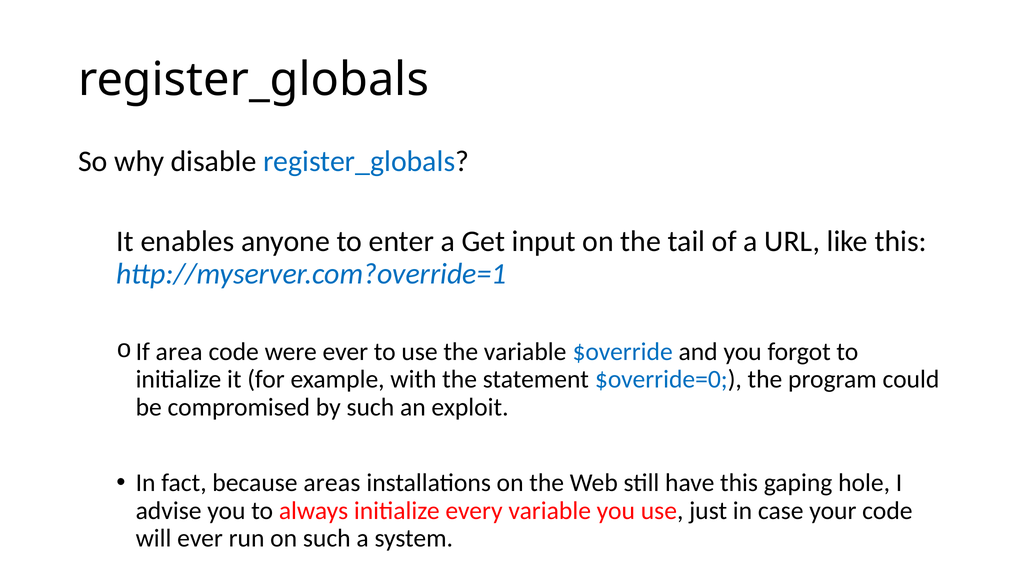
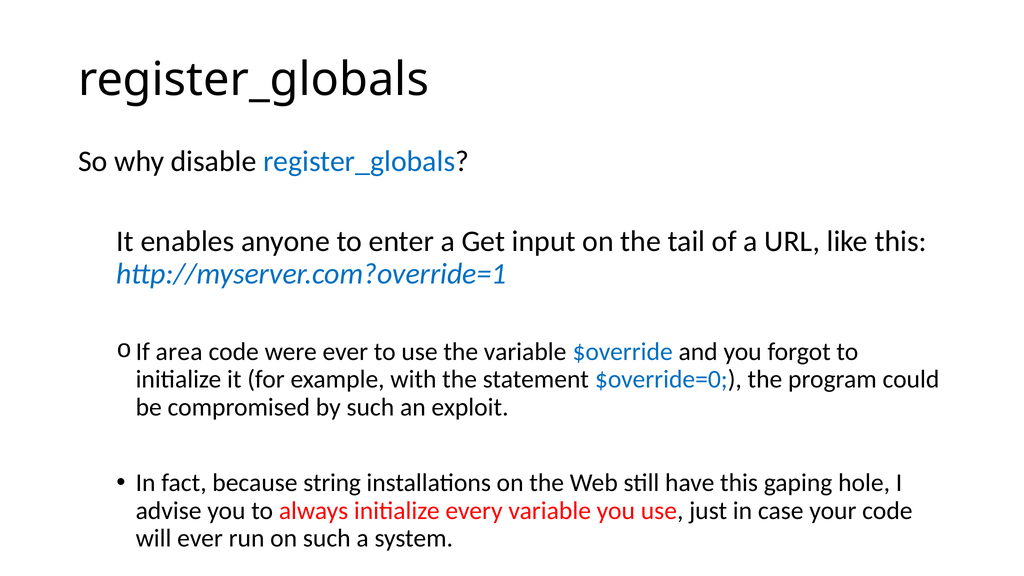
areas: areas -> string (332, 483)
